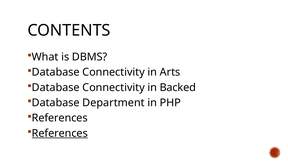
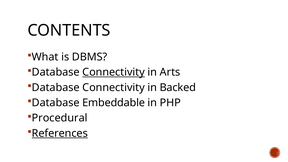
Connectivity underline: none -> present (114, 72)
Department: Department -> Embeddable (114, 103)
References: References -> Procedural (60, 118)
